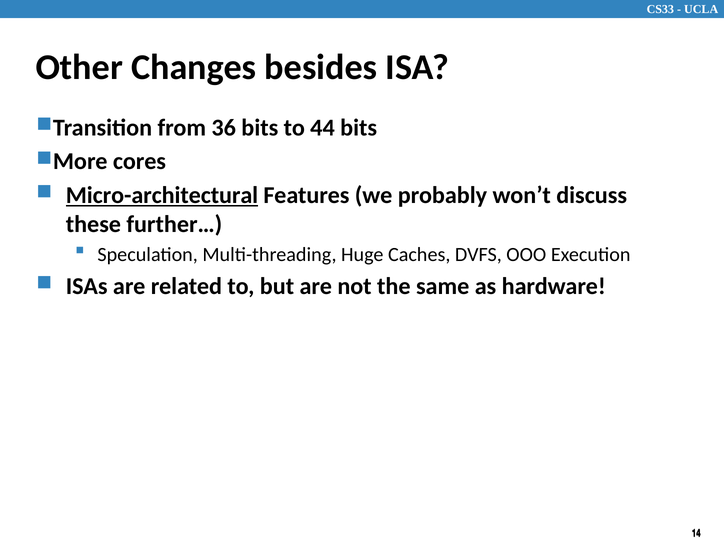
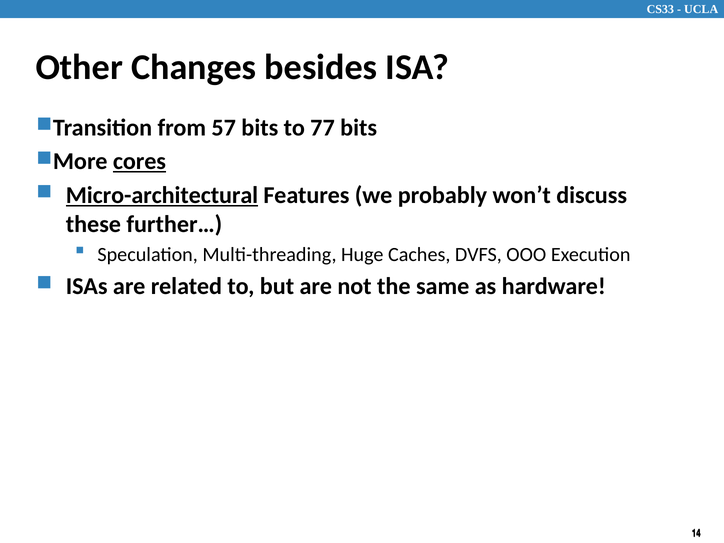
36: 36 -> 57 (224, 128)
44: 44 -> 77 (322, 128)
cores underline: none -> present (139, 161)
